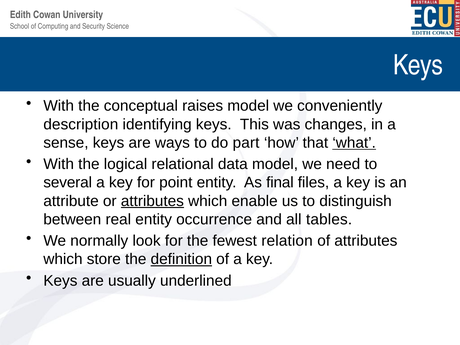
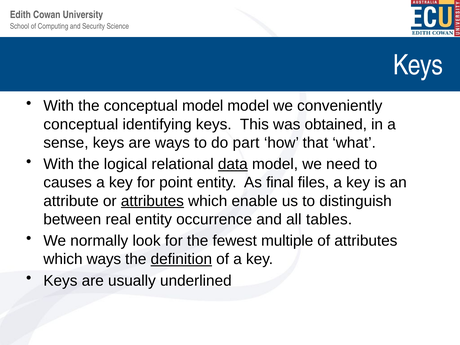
conceptual raises: raises -> model (203, 106)
description: description -> conceptual (81, 124)
changes: changes -> obtained (336, 124)
what underline: present -> none (354, 143)
data underline: none -> present (233, 164)
several: several -> causes (68, 183)
relation: relation -> multiple (287, 241)
which store: store -> ways (104, 259)
